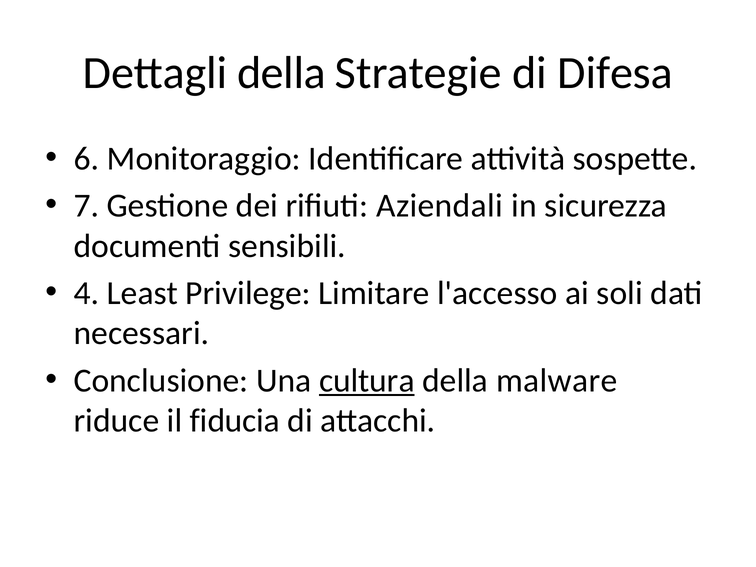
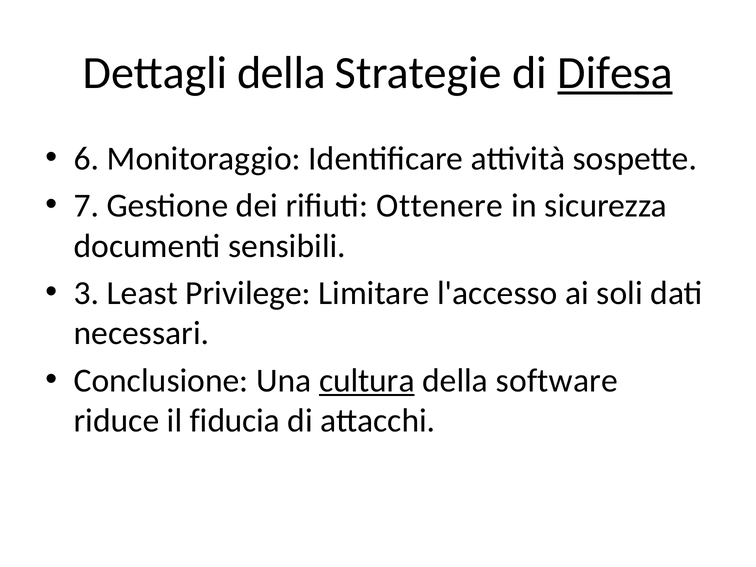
Difesa underline: none -> present (615, 73)
Aziendali: Aziendali -> Ottenere (440, 206)
4: 4 -> 3 (86, 293)
malware: malware -> software (557, 380)
